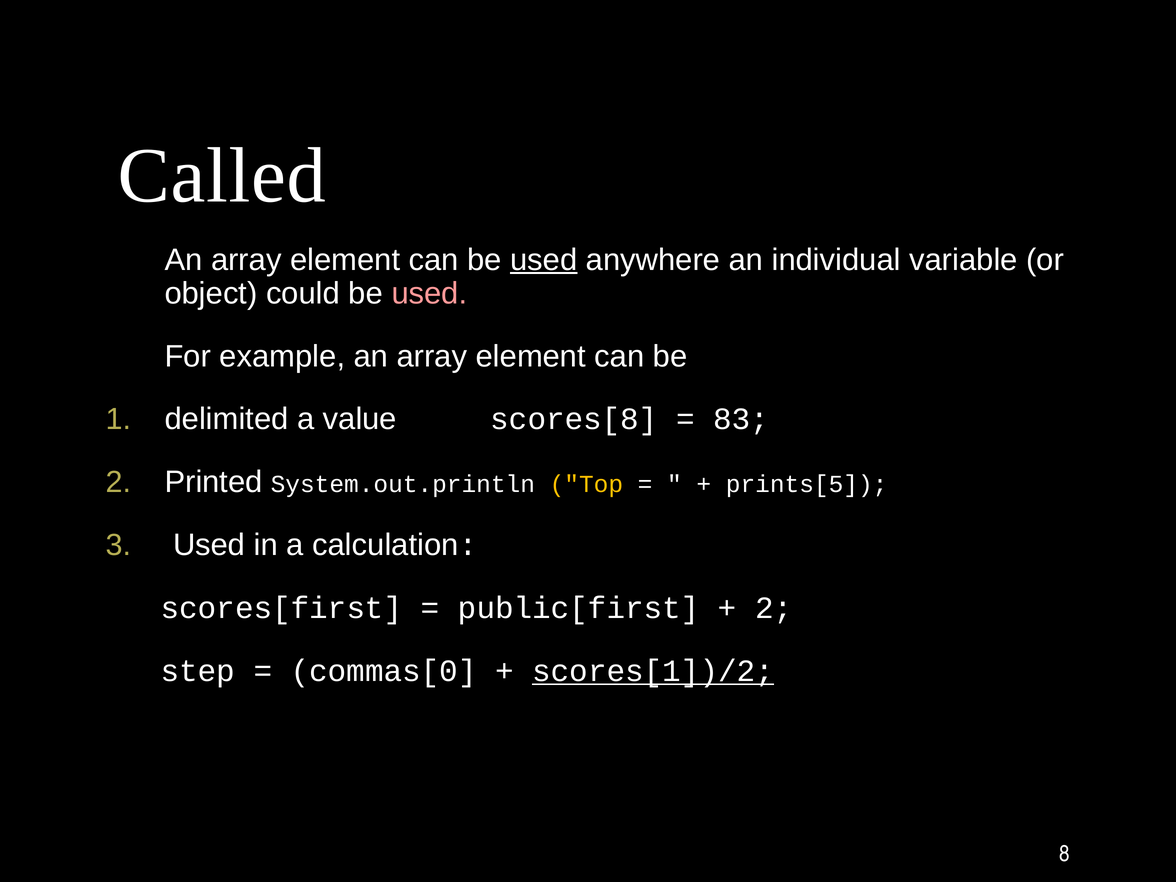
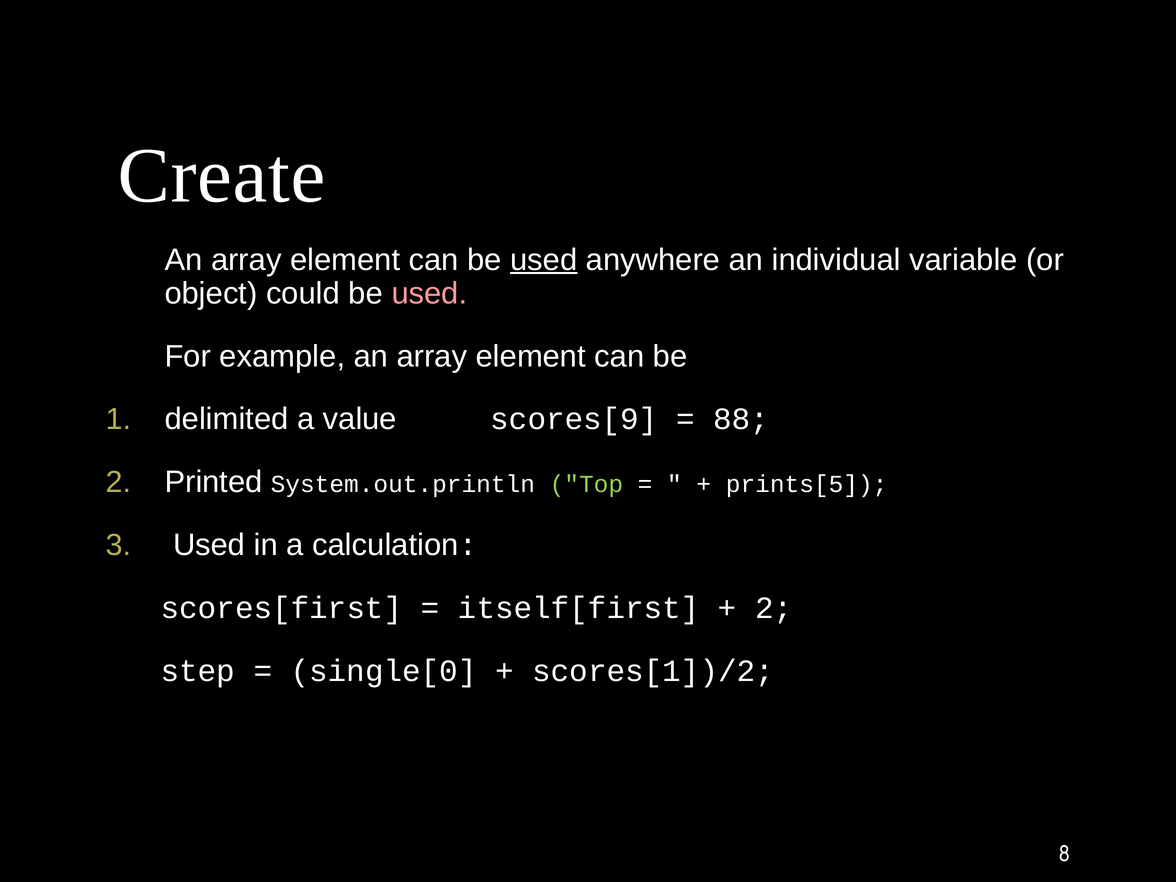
Called: Called -> Create (222, 176)
scores[8: scores[8 -> scores[9 (574, 419)
83: 83 -> 88 (741, 419)
Top colour: yellow -> light green (586, 484)
public[first: public[first -> itself[first (579, 608)
commas[0: commas[0 -> single[0 (384, 671)
scores[1])/2 underline: present -> none (653, 671)
